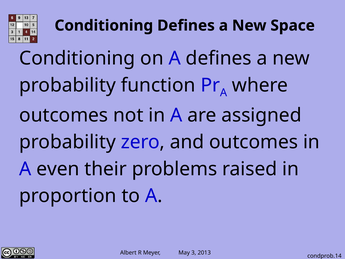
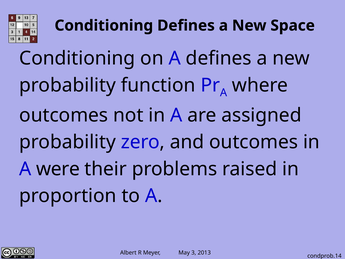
even: even -> were (58, 169)
